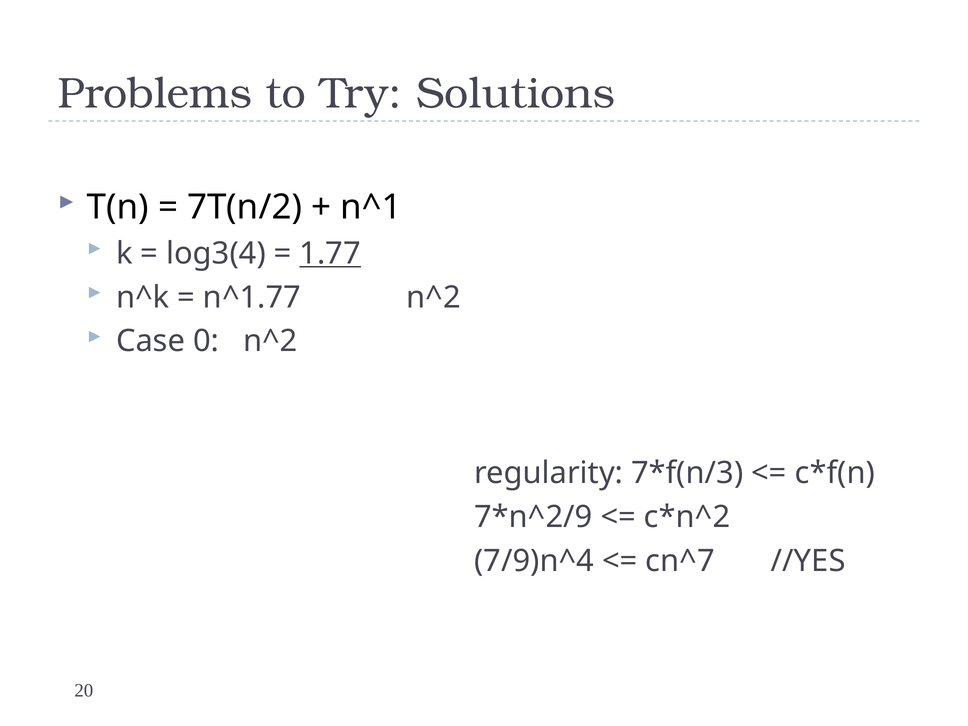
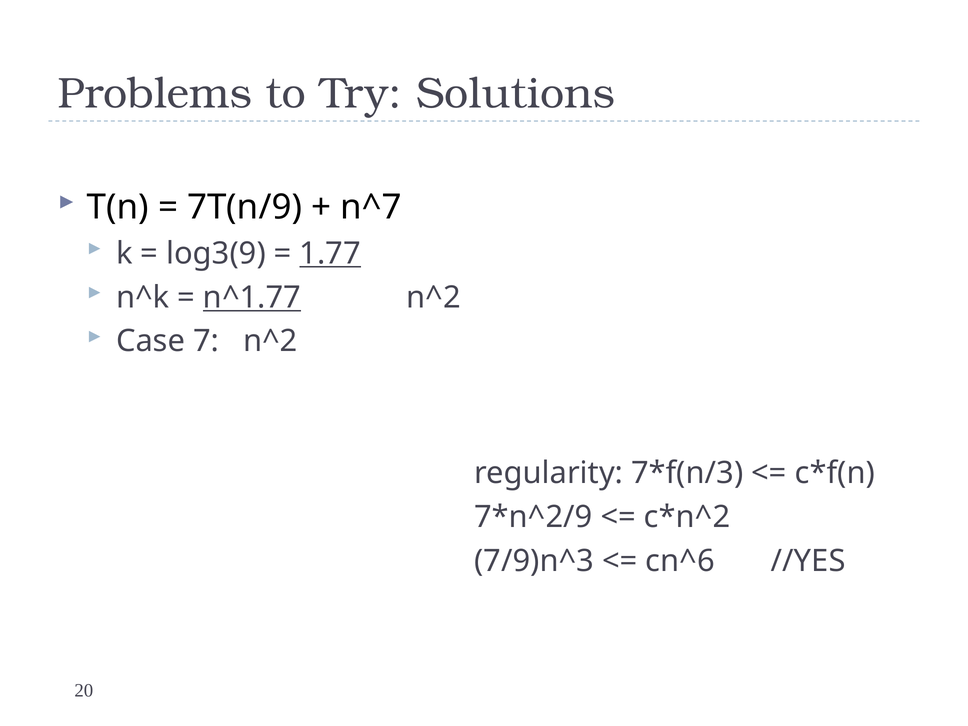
7T(n/2: 7T(n/2 -> 7T(n/9 (245, 207)
n^1: n^1 -> n^7 (371, 207)
log3(4: log3(4 -> log3(9 (216, 253)
n^1.77 underline: none -> present (252, 297)
0: 0 -> 7 (206, 341)
7/9)n^4: 7/9)n^4 -> 7/9)n^3 (534, 561)
cn^7: cn^7 -> cn^6 (680, 561)
